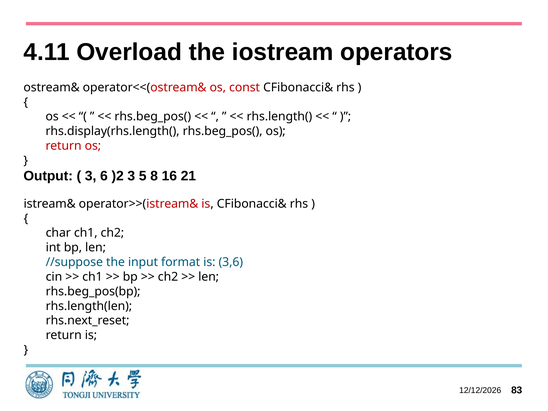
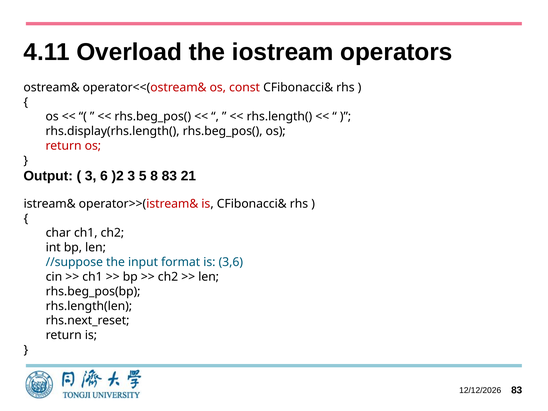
8 16: 16 -> 83 (169, 176)
